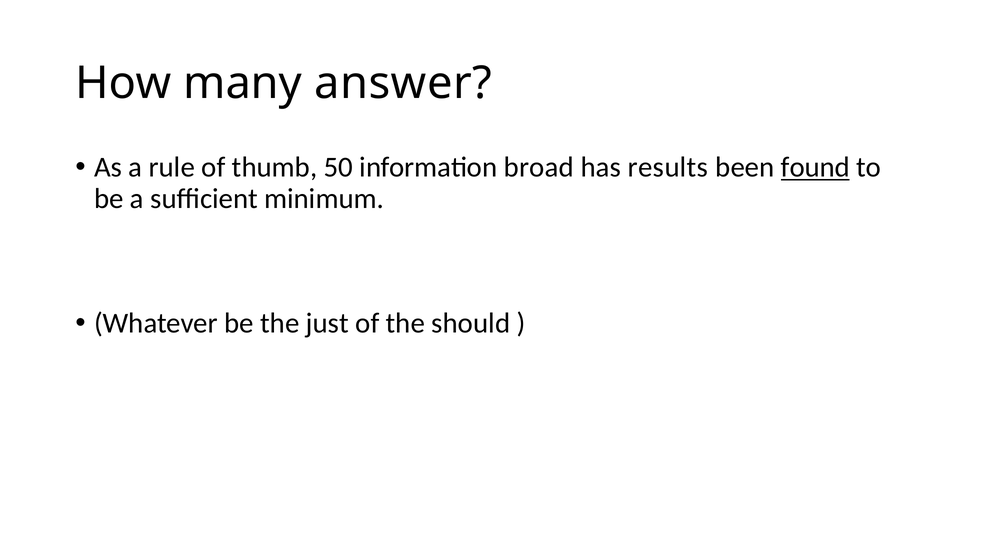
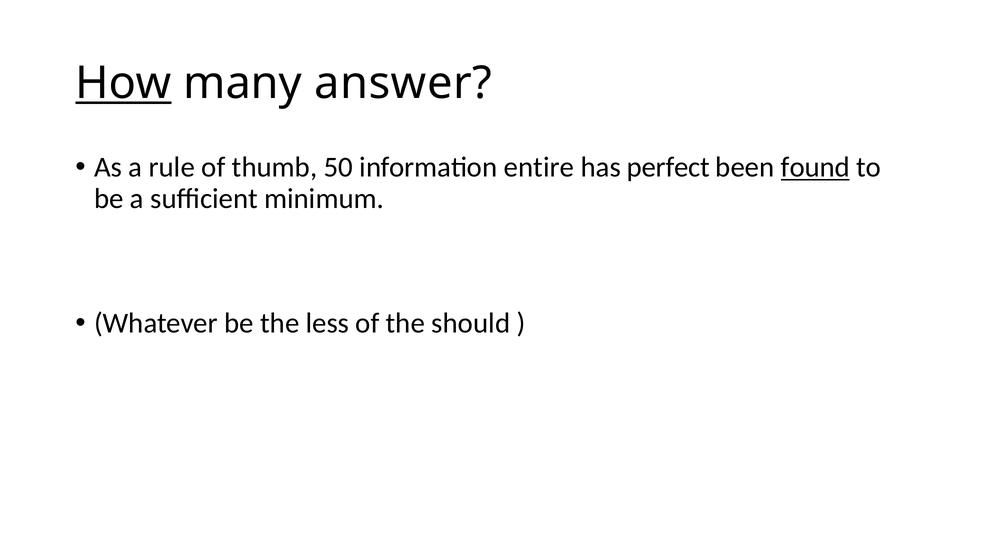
How underline: none -> present (124, 83)
broad: broad -> entire (539, 167)
results: results -> perfect (668, 167)
just: just -> less (327, 323)
